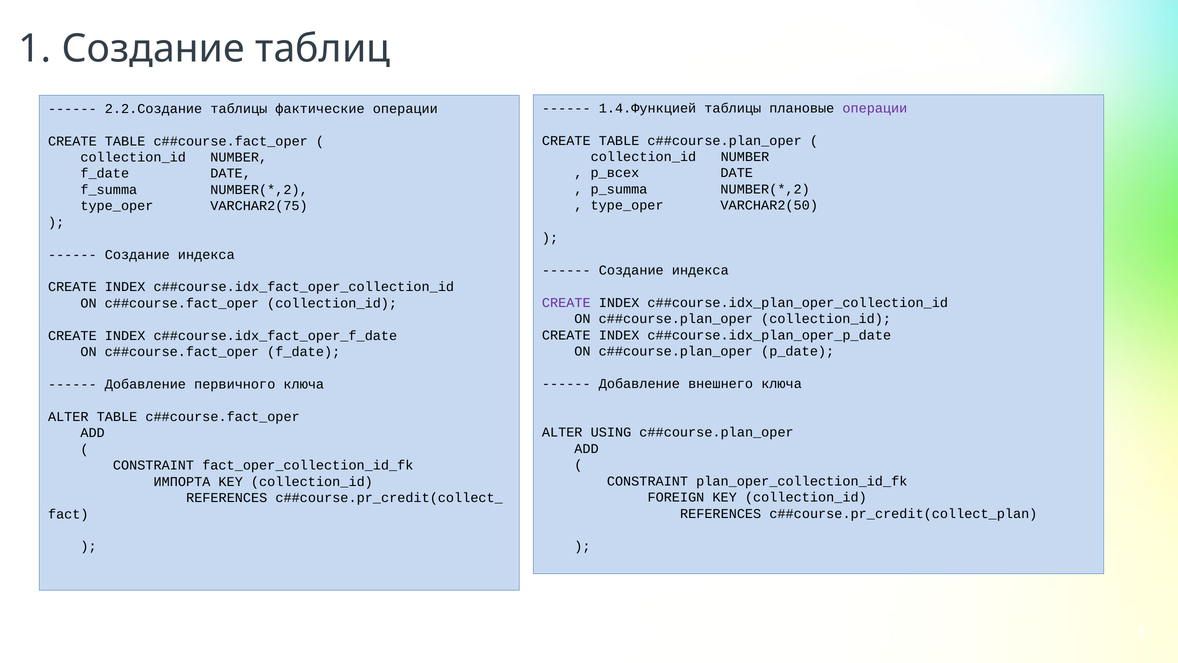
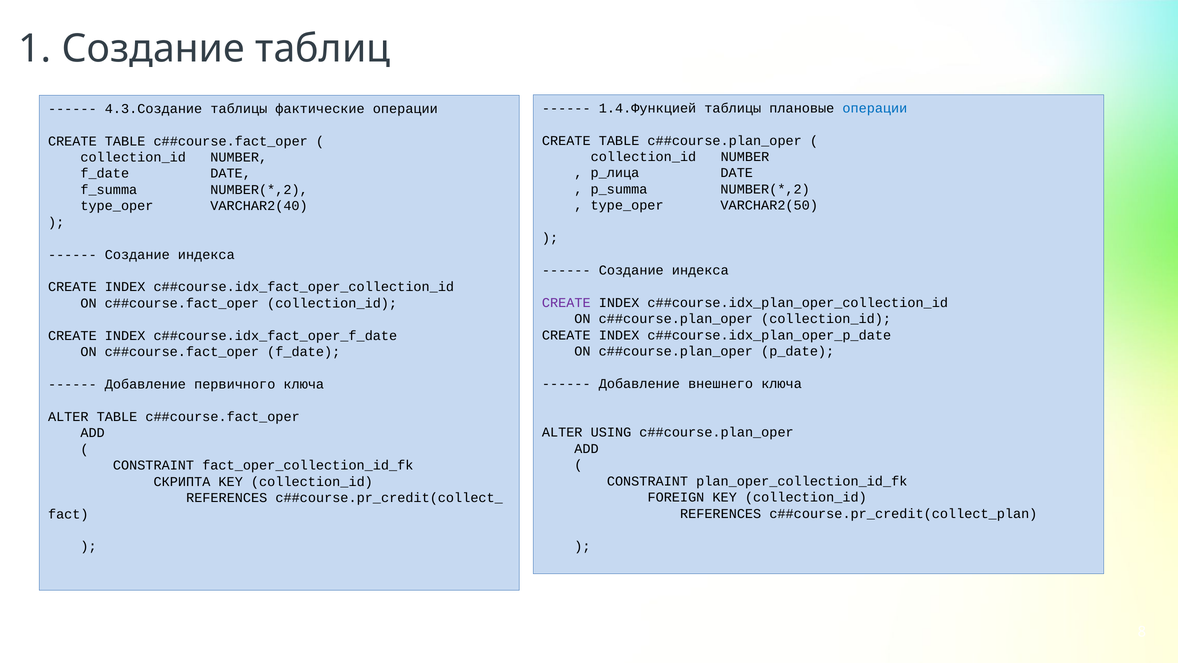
операции colour: purple -> blue (875, 108)
2.2.Создание: 2.2.Создание -> 4.3.Создание (154, 109)
p_всех: p_всех -> p_лица (615, 173)
VARCHAR2(75: VARCHAR2(75 -> VARCHAR2(40 (259, 206)
ИМПОРТА: ИМПОРТА -> СКРИПТА (182, 481)
